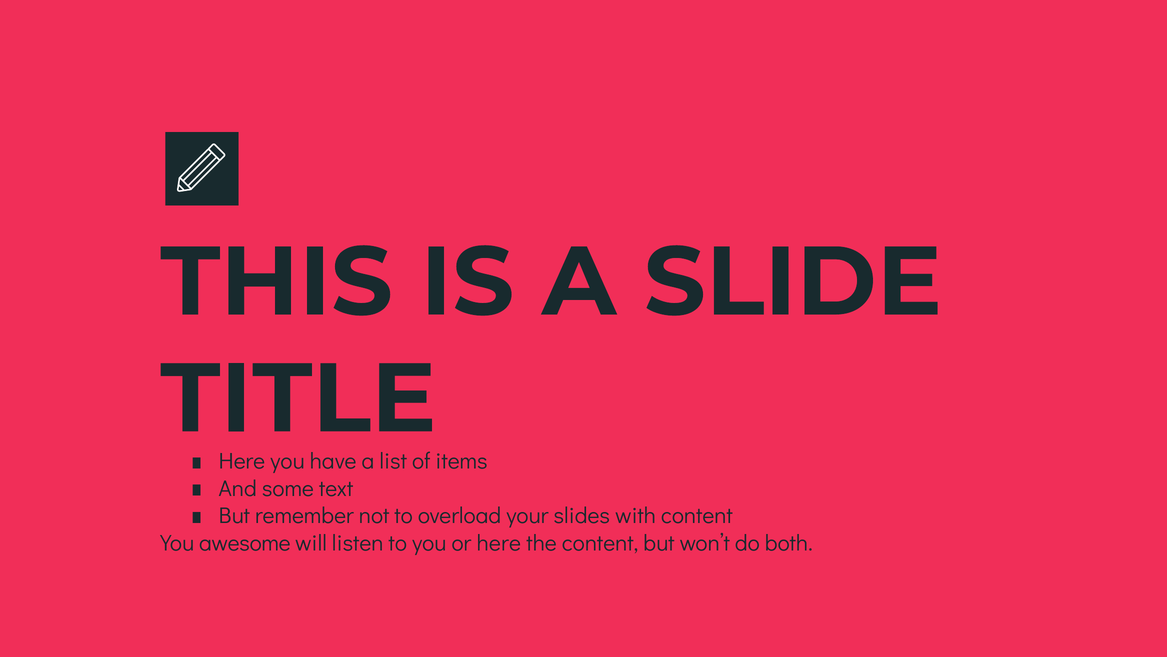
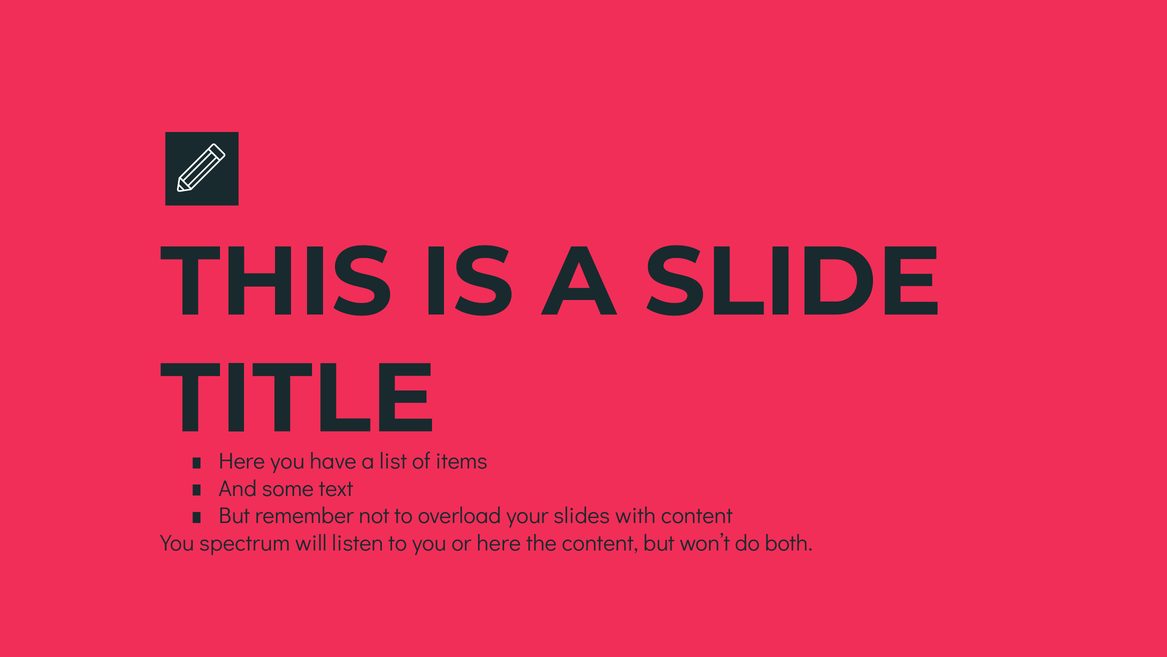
awesome: awesome -> spectrum (245, 543)
